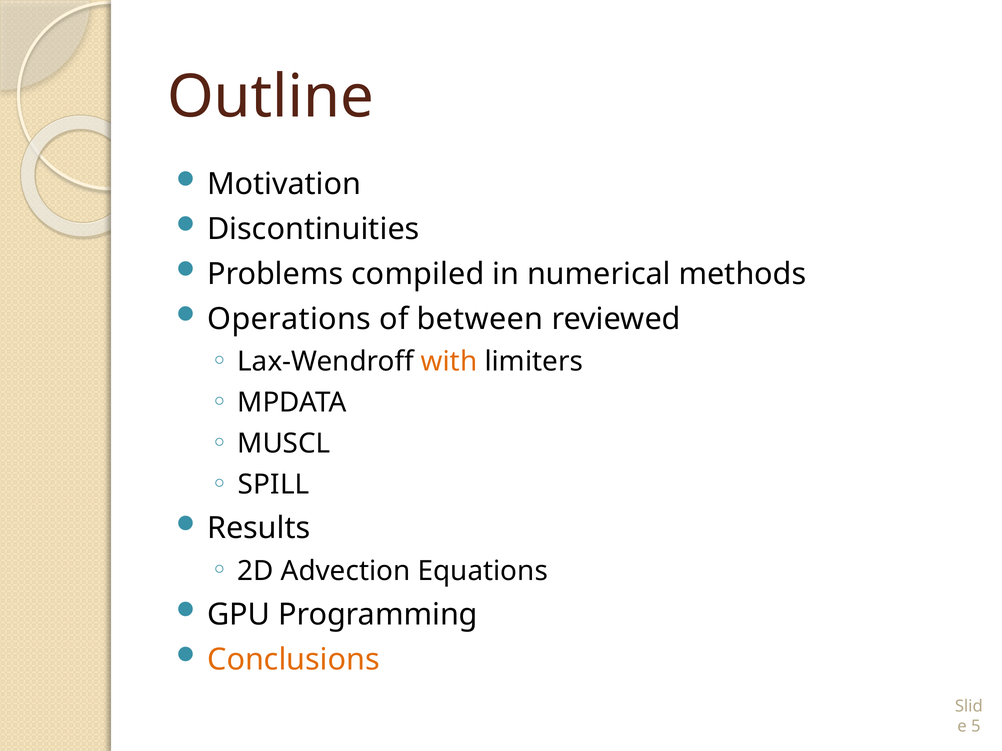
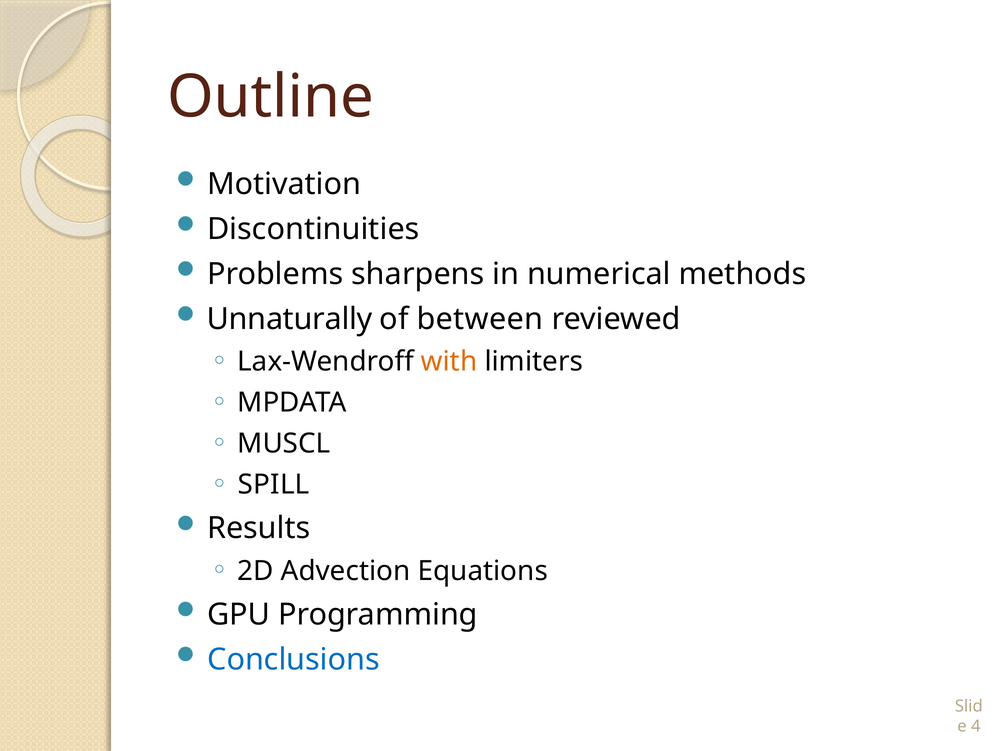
compiled: compiled -> sharpens (418, 274)
Operations: Operations -> Unnaturally (290, 319)
Conclusions colour: orange -> blue (294, 660)
5: 5 -> 4 (976, 727)
